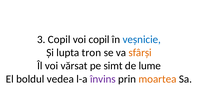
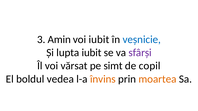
3 Copil: Copil -> Amin (59, 40)
voi copil: copil -> iubit (99, 40)
lupta tron: tron -> iubit (92, 53)
sfârși colour: orange -> purple (140, 53)
lume: lume -> copil (150, 66)
învins colour: purple -> orange (103, 79)
